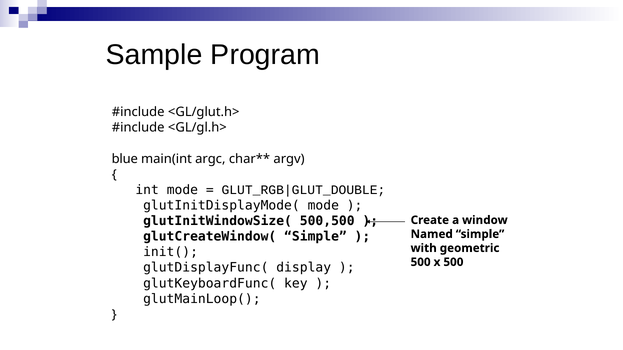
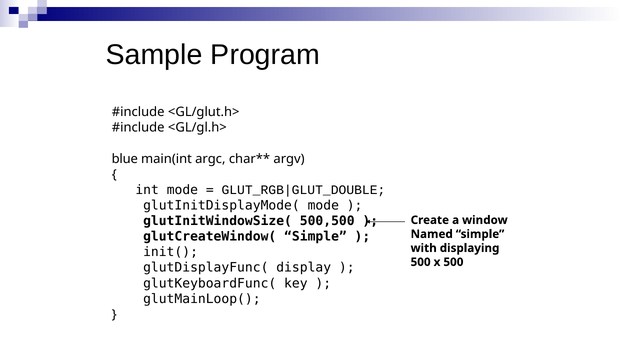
geometric: geometric -> displaying (470, 248)
